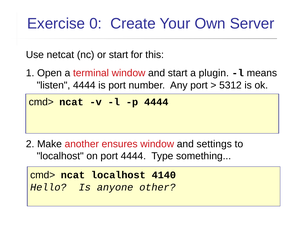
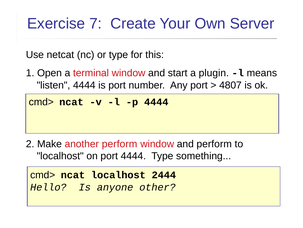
0: 0 -> 7 (96, 23)
or start: start -> type (118, 55)
5312: 5312 -> 4807 (230, 85)
another ensures: ensures -> perform (120, 143)
and settings: settings -> perform (214, 143)
4140: 4140 -> 2444 (164, 174)
